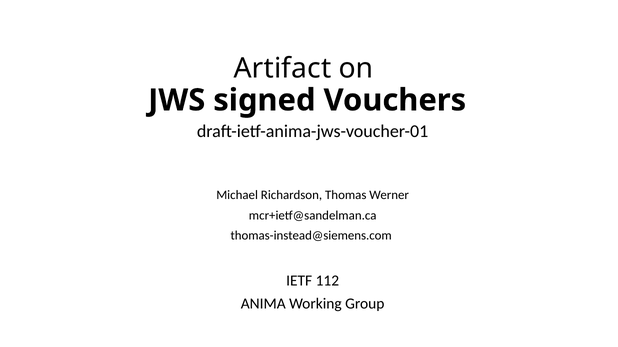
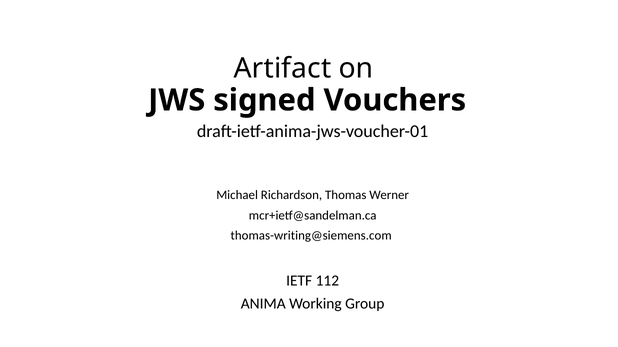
thomas-instead@siemens.com: thomas-instead@siemens.com -> thomas-writing@siemens.com (311, 236)
